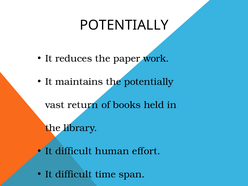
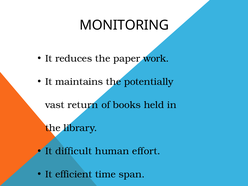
POTENTIALLY: POTENTIALLY -> MONITORING (124, 25)
difficult: difficult -> efficient (74, 174)
